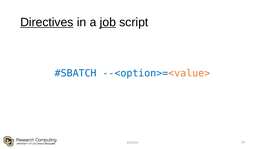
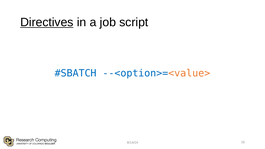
job underline: present -> none (108, 22)
